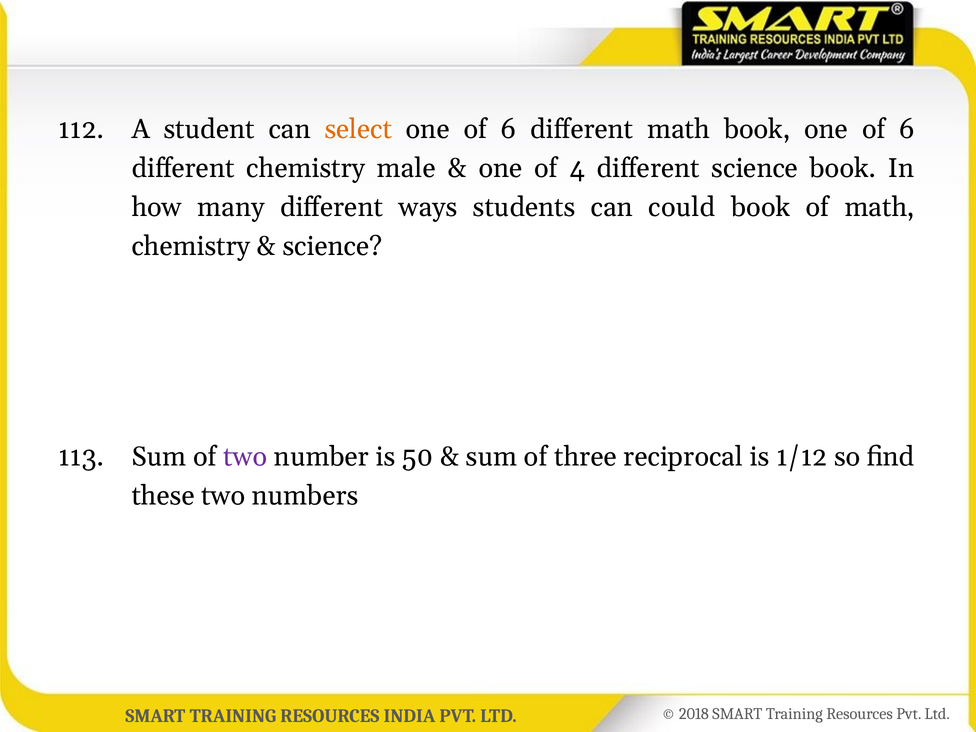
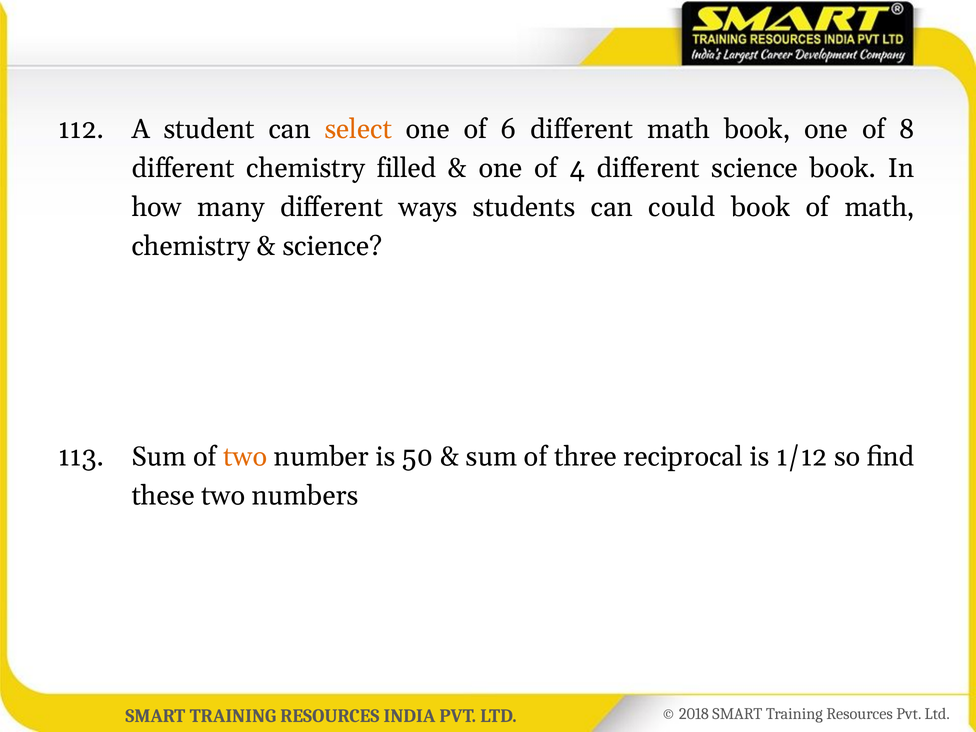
book one of 6: 6 -> 8 (907, 129)
male: male -> filled (406, 168)
two colour: purple -> orange (245, 457)
